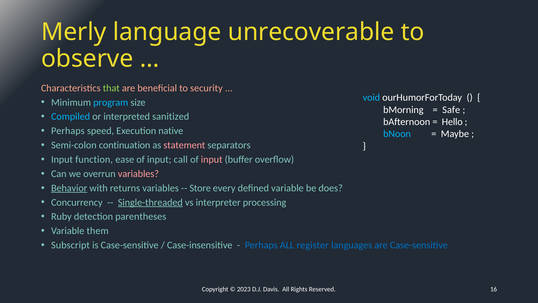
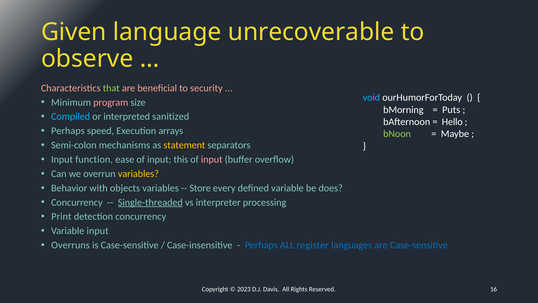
Merly: Merly -> Given (74, 32)
program colour: light blue -> pink (111, 102)
Safe: Safe -> Puts (451, 110)
native: native -> arrays (171, 131)
bNoon colour: light blue -> light green (397, 134)
continuation: continuation -> mechanisms (125, 145)
statement colour: pink -> yellow (184, 145)
call: call -> this (181, 159)
variables colour: pink -> yellow (138, 174)
Behavior underline: present -> none (69, 188)
returns: returns -> objects (125, 188)
Ruby: Ruby -> Print (61, 216)
detection parentheses: parentheses -> concurrency (141, 216)
Variable them: them -> input (98, 231)
Subscript: Subscript -> Overruns (70, 245)
